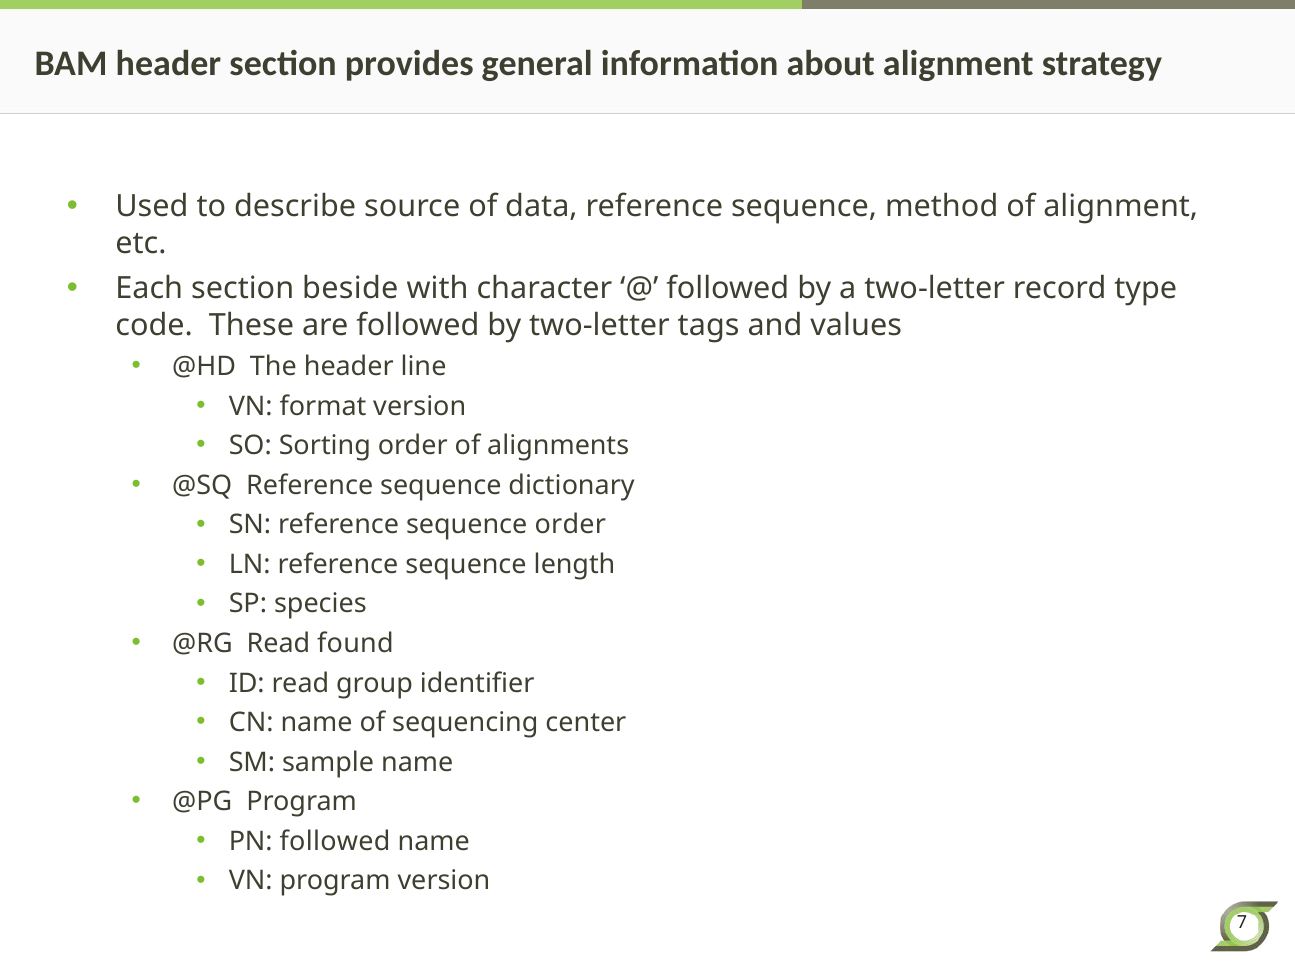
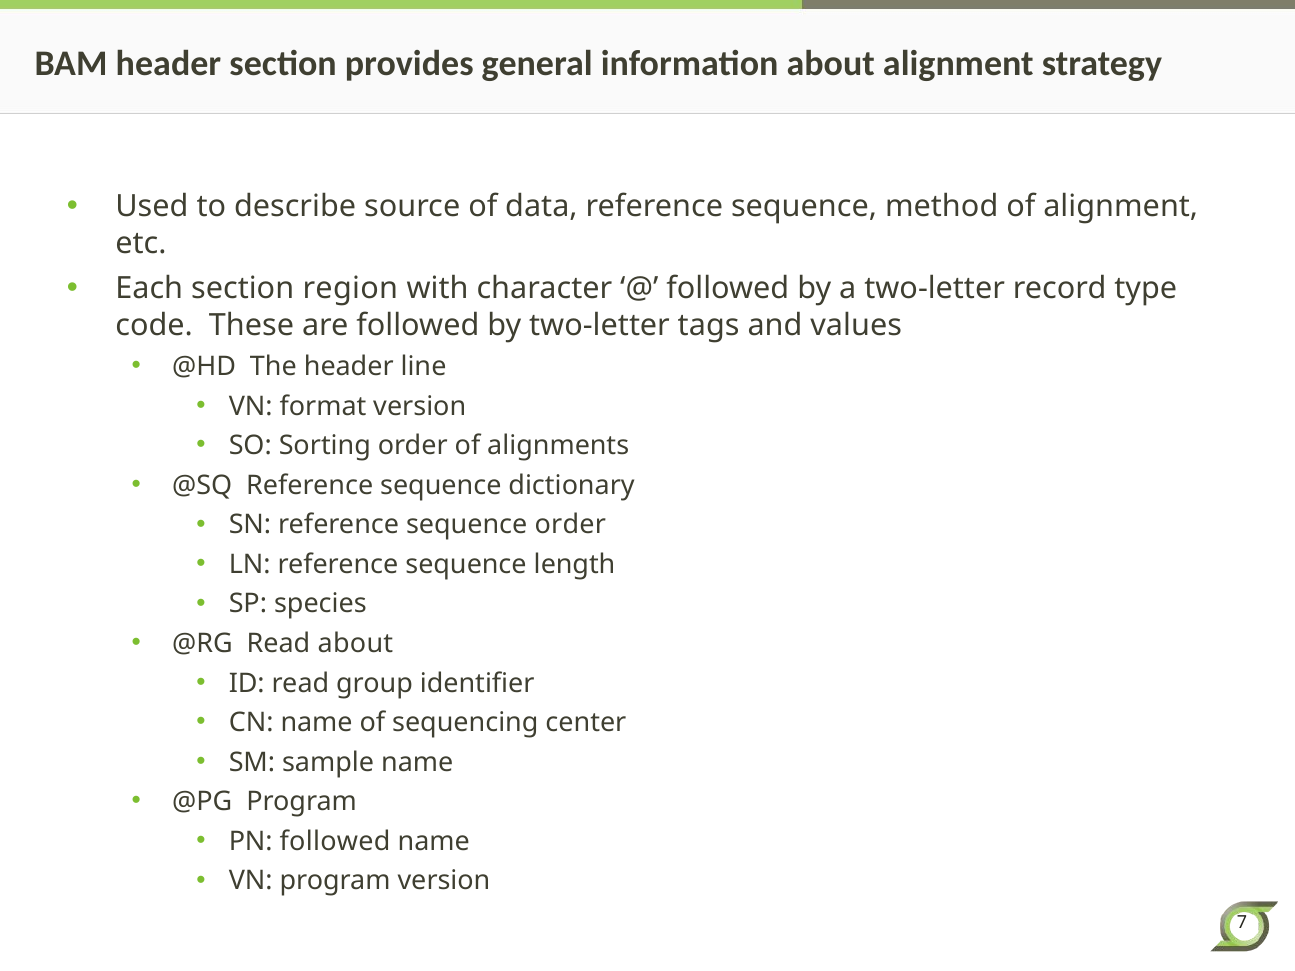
beside: beside -> region (350, 289)
Read found: found -> about (355, 644)
